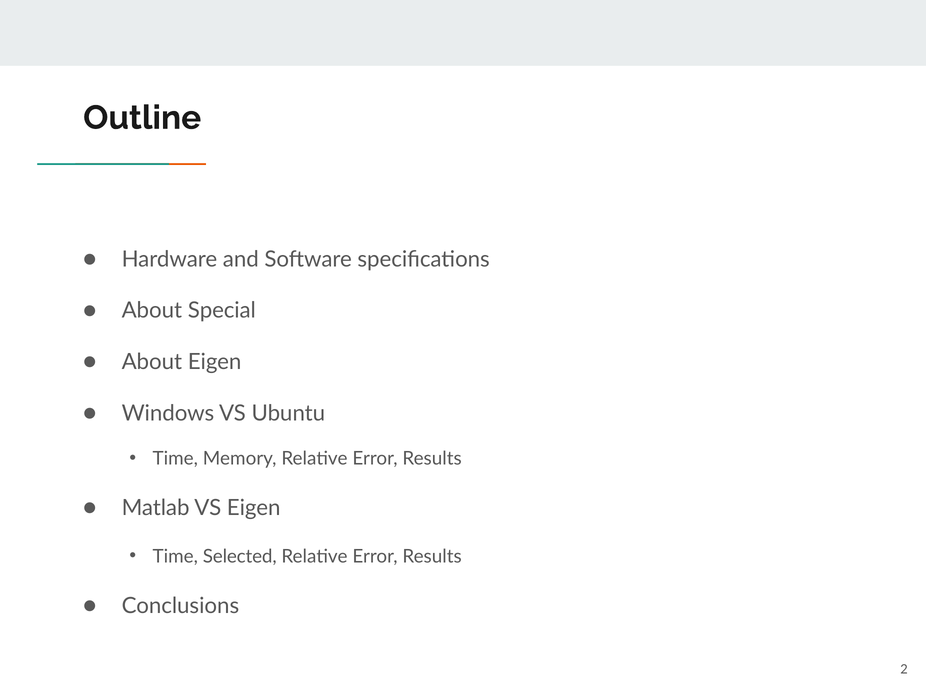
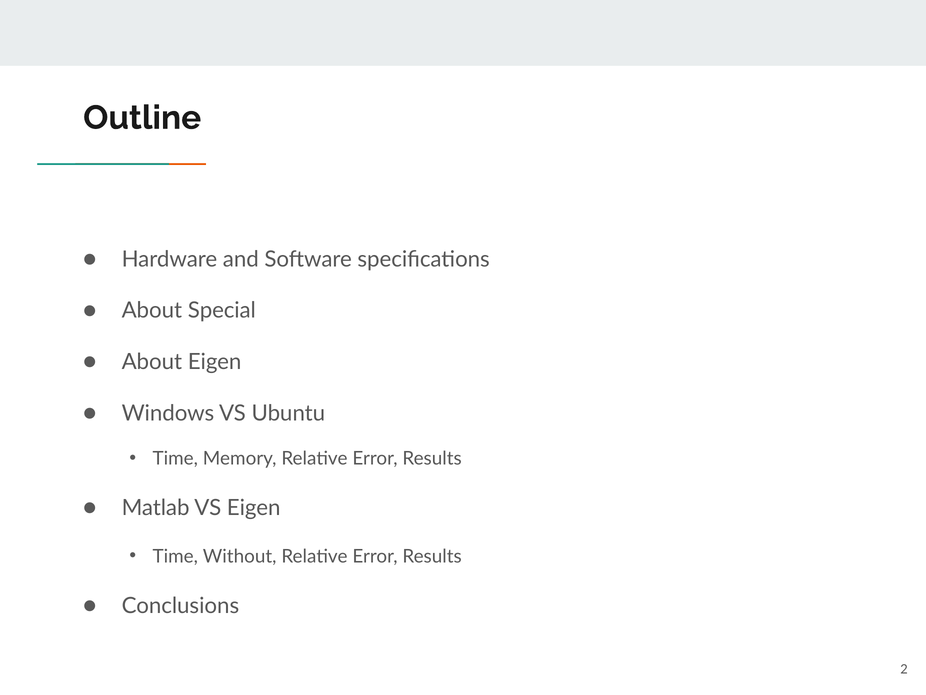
Selected: Selected -> Without (240, 556)
